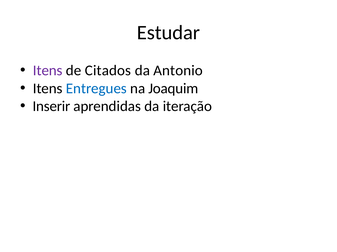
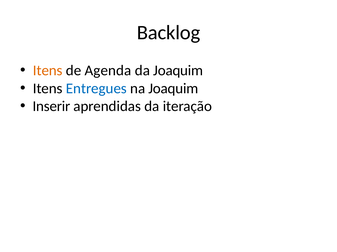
Estudar: Estudar -> Backlog (169, 33)
Itens colour: purple -> orange (48, 71)
Citados: Citados -> Agenda (108, 71)
da Antonio: Antonio -> Joaquim (178, 71)
